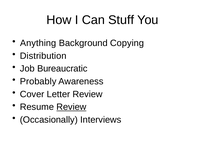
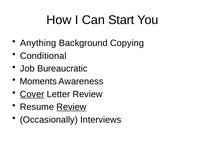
Stuff: Stuff -> Start (121, 20)
Distribution: Distribution -> Conditional (43, 56)
Probably: Probably -> Moments (38, 81)
Cover underline: none -> present (32, 94)
